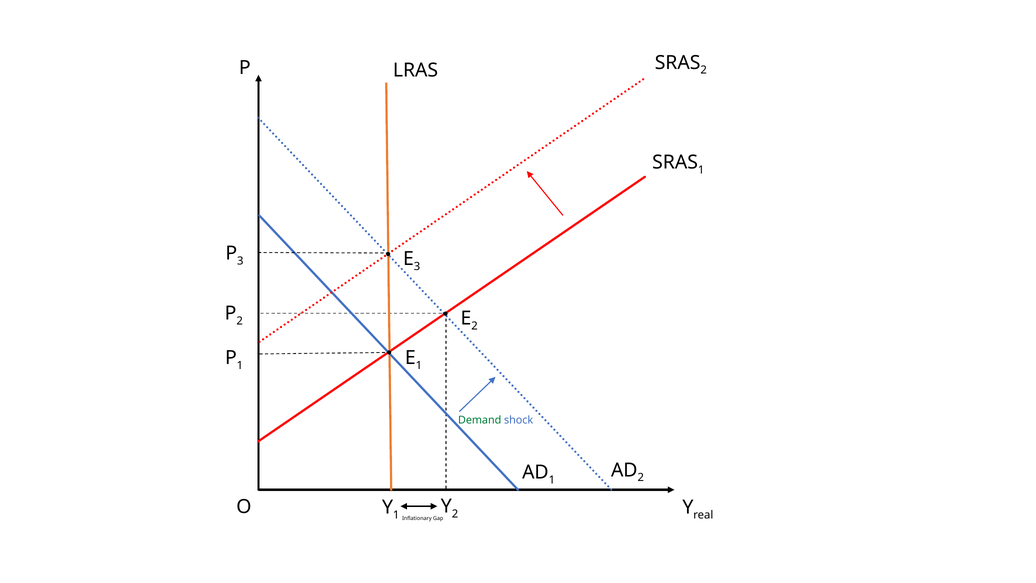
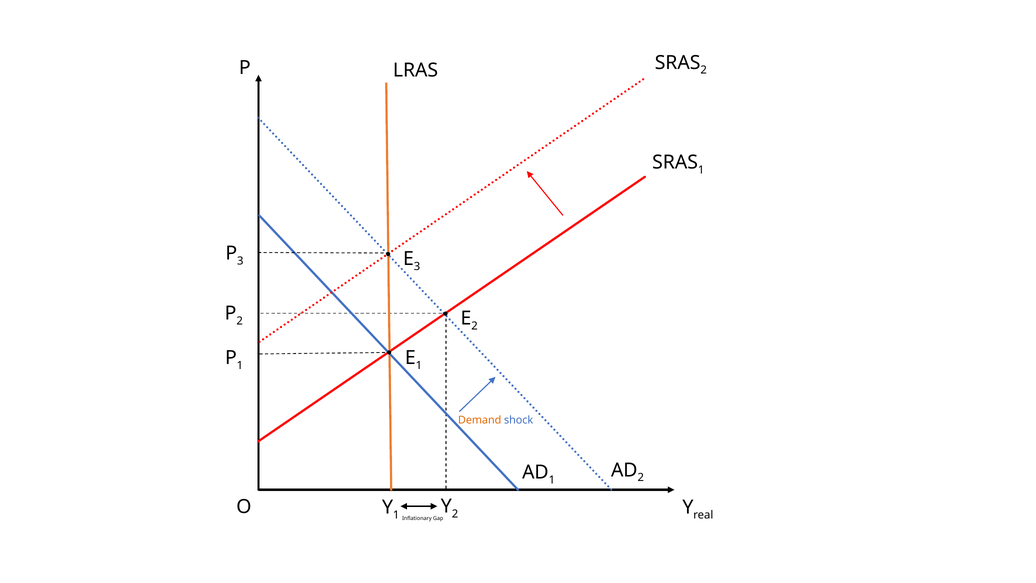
Demand colour: green -> orange (480, 420)
